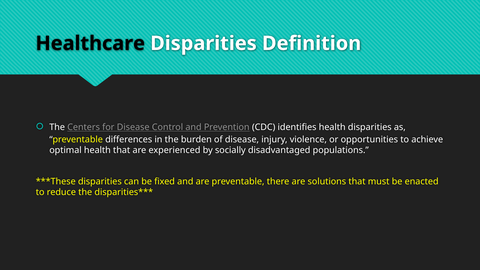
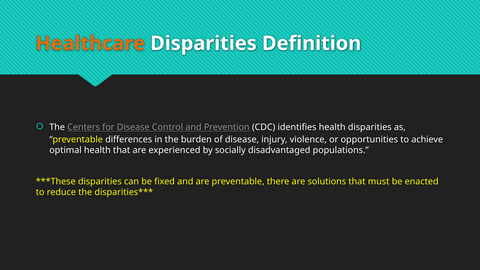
Healthcare colour: black -> orange (90, 43)
